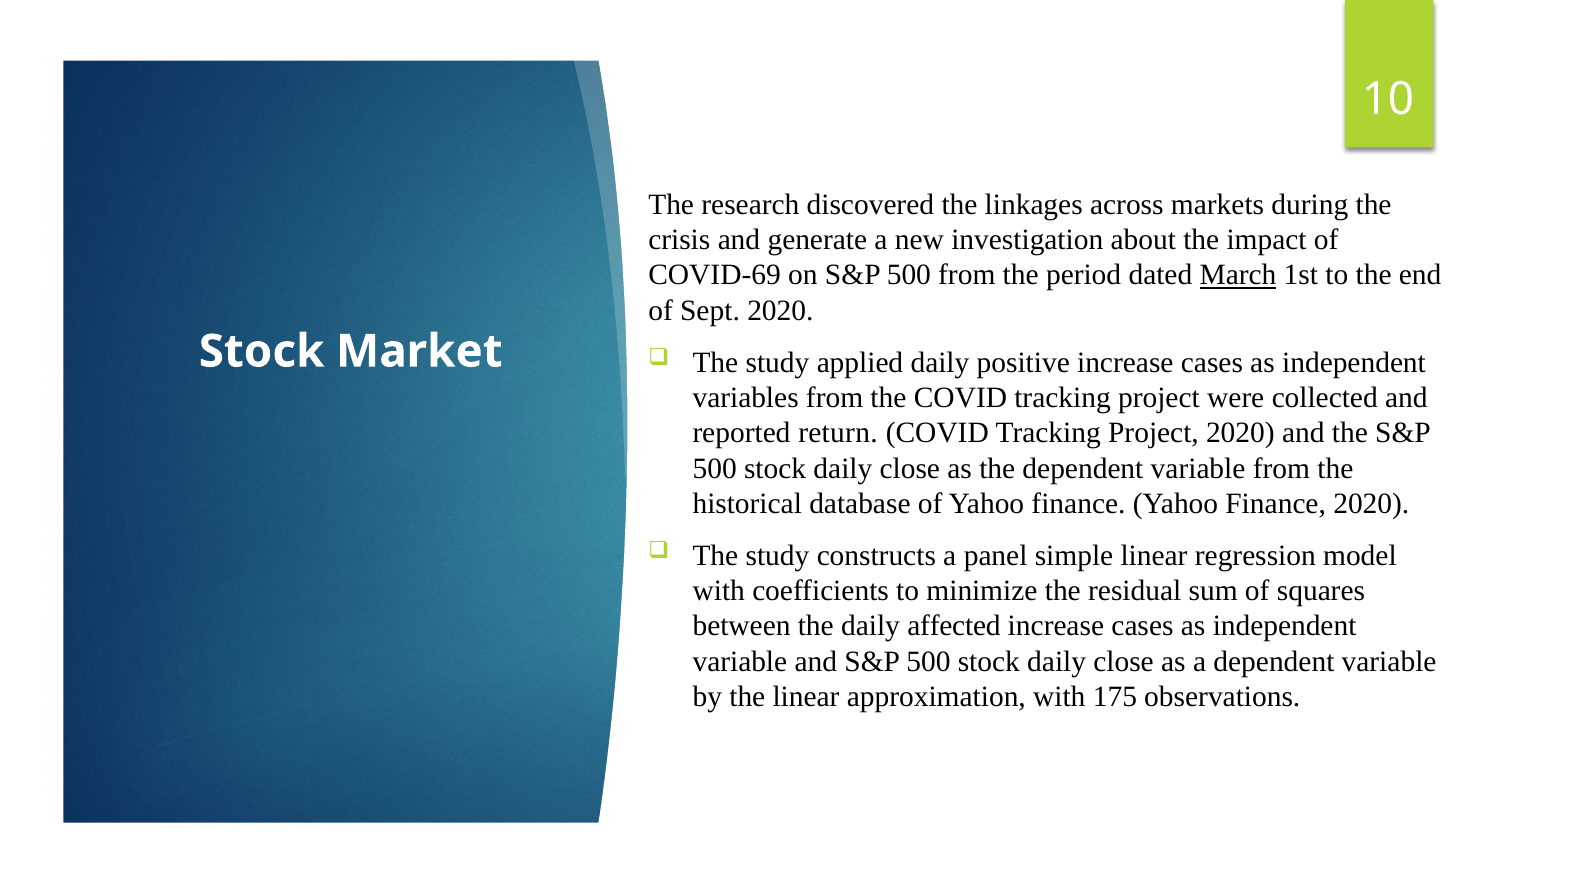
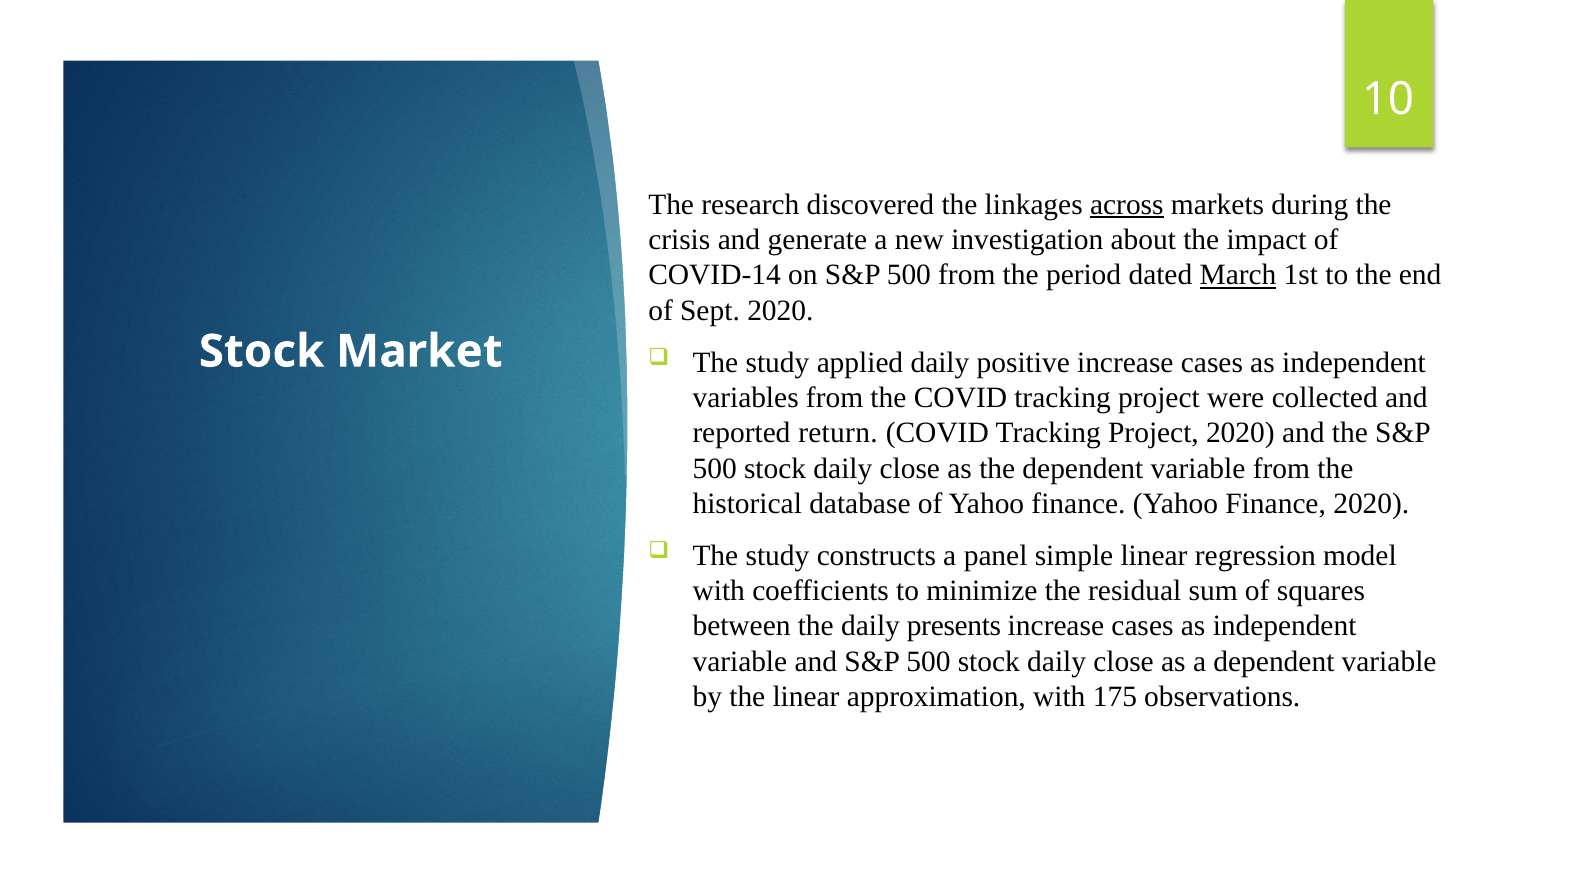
across underline: none -> present (1127, 204)
COVID-69: COVID-69 -> COVID-14 (715, 275)
affected: affected -> presents (954, 626)
